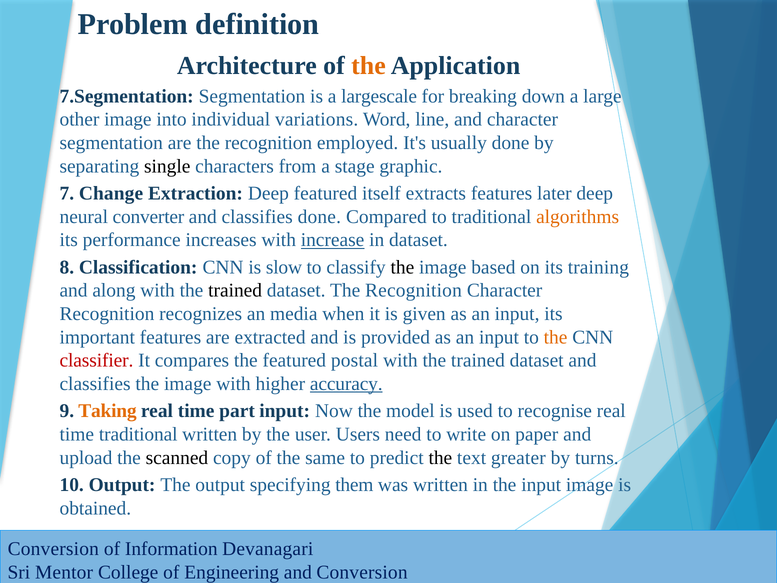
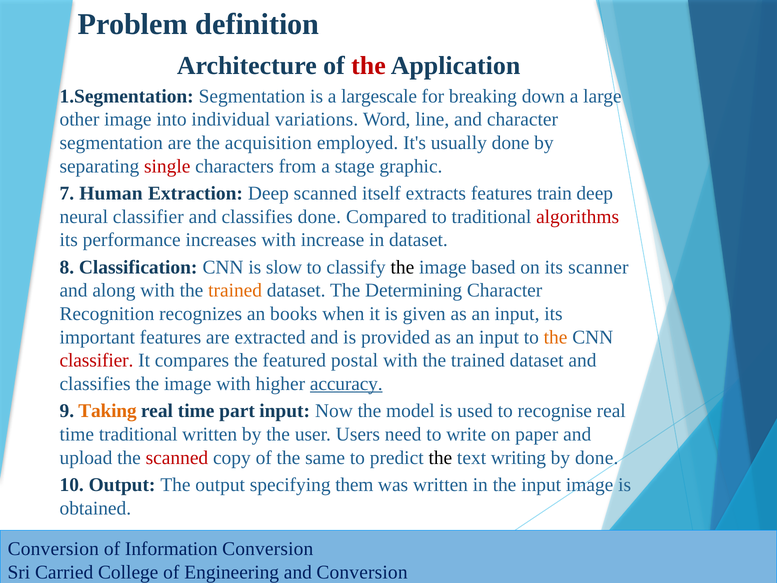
the colour: orange -> red (368, 66)
7.Segmentation: 7.Segmentation -> 1.Segmentation (127, 96)
are the recognition: recognition -> acquisition (268, 143)
single colour: black -> red (167, 166)
Change: Change -> Human (111, 193)
Deep featured: featured -> scanned (325, 193)
later: later -> train (554, 193)
neural converter: converter -> classifier (148, 217)
algorithms colour: orange -> red (578, 217)
increase underline: present -> none (333, 240)
training: training -> scanner (598, 267)
trained colour: black -> orange (235, 290)
dataset The Recognition: Recognition -> Determining (414, 290)
media: media -> books (294, 314)
scanned colour: black -> red (177, 457)
greater: greater -> writing (519, 457)
by turns: turns -> done (597, 457)
Information Devanagari: Devanagari -> Conversion (268, 549)
Mentor: Mentor -> Carried (64, 572)
